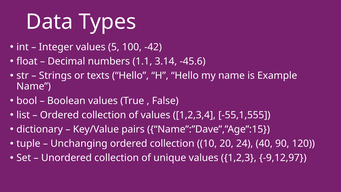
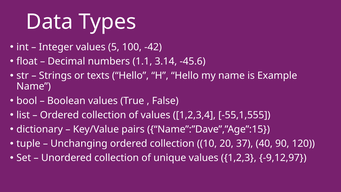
24: 24 -> 37 (245, 144)
